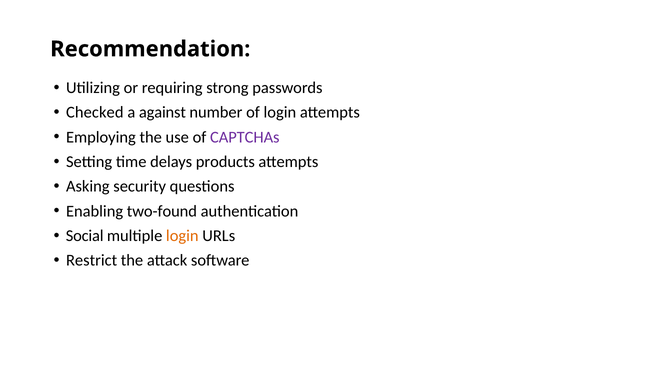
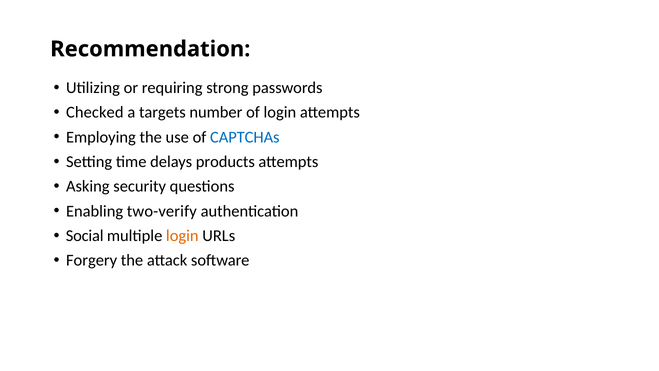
against: against -> targets (162, 112)
CAPTCHAs colour: purple -> blue (245, 137)
two-found: two-found -> two-verify (162, 211)
Restrict: Restrict -> Forgery (92, 260)
